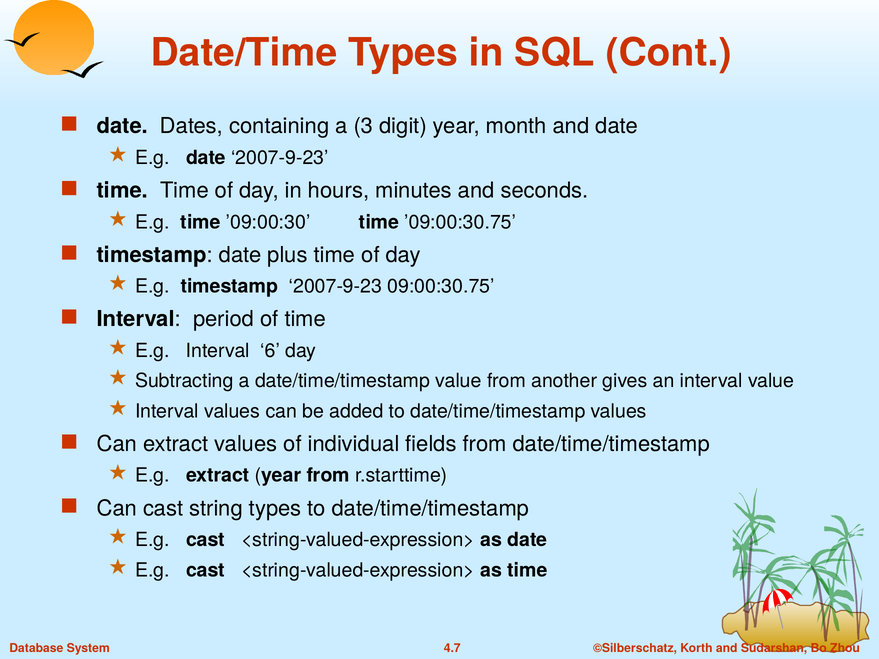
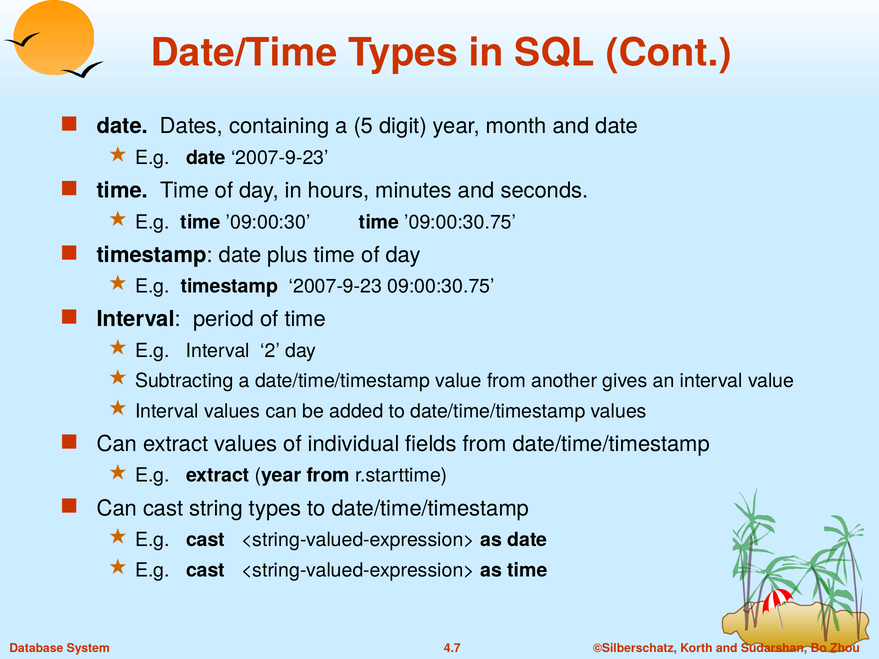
3: 3 -> 5 (363, 126)
6: 6 -> 2 (270, 351)
